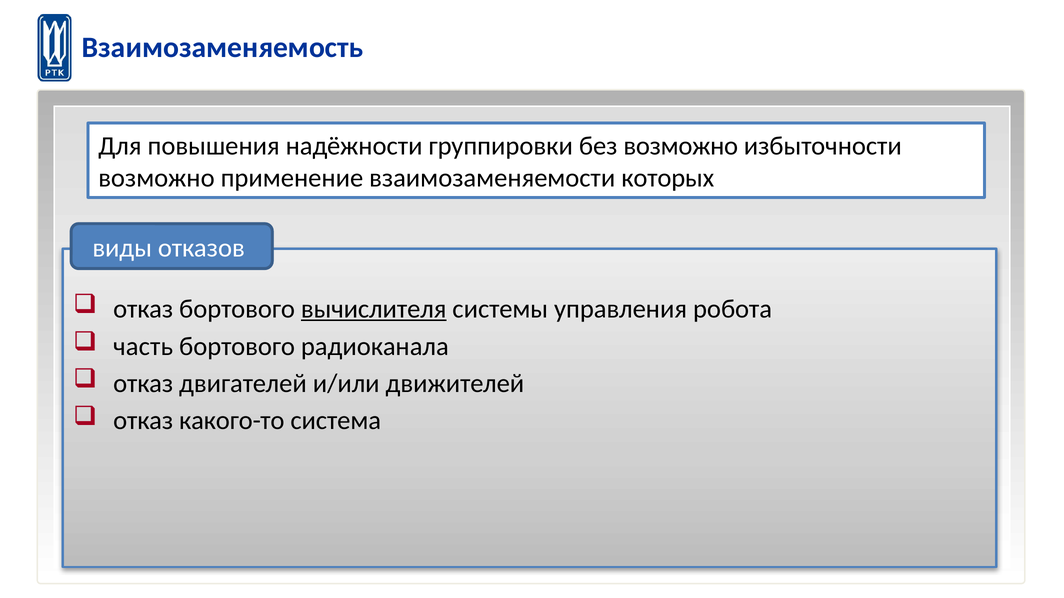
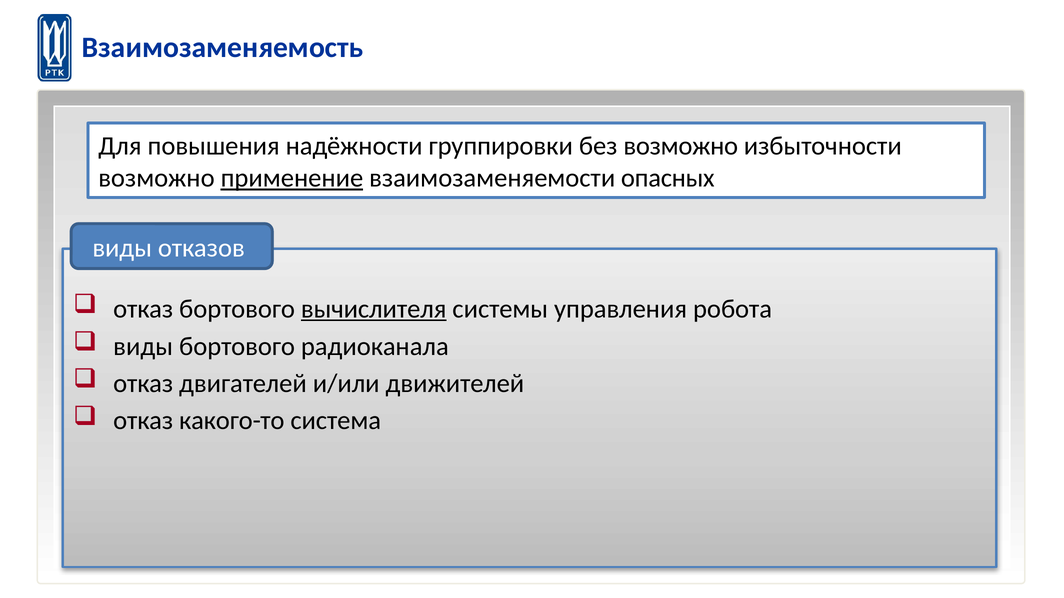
применение underline: none -> present (292, 178)
которых: которых -> опасных (668, 178)
часть: часть -> виды (143, 347)
